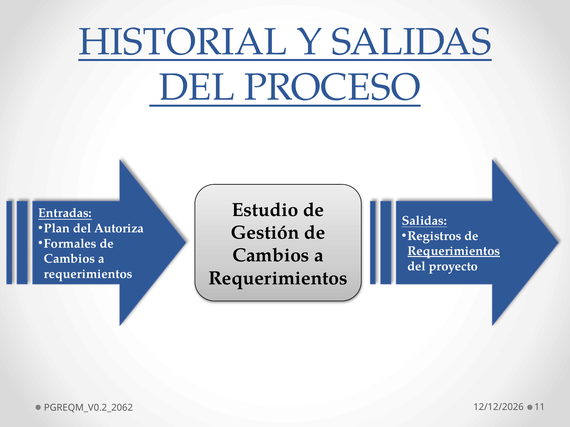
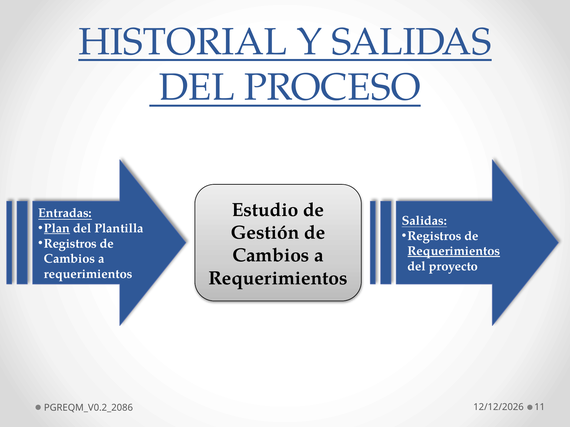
Plan underline: none -> present (57, 229)
Autoriza: Autoriza -> Plantilla (119, 229)
Formales: Formales -> Registros (70, 244)
PGREQM_V0.2_2062: PGREQM_V0.2_2062 -> PGREQM_V0.2_2086 (88, 408)
